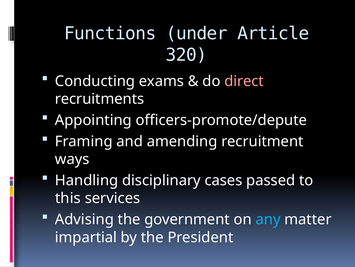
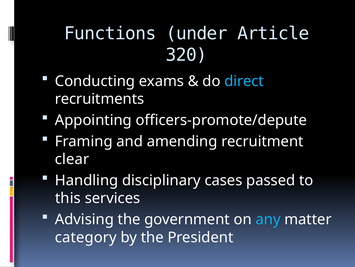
direct colour: pink -> light blue (244, 81)
ways: ways -> clear (72, 159)
impartial: impartial -> category (86, 237)
